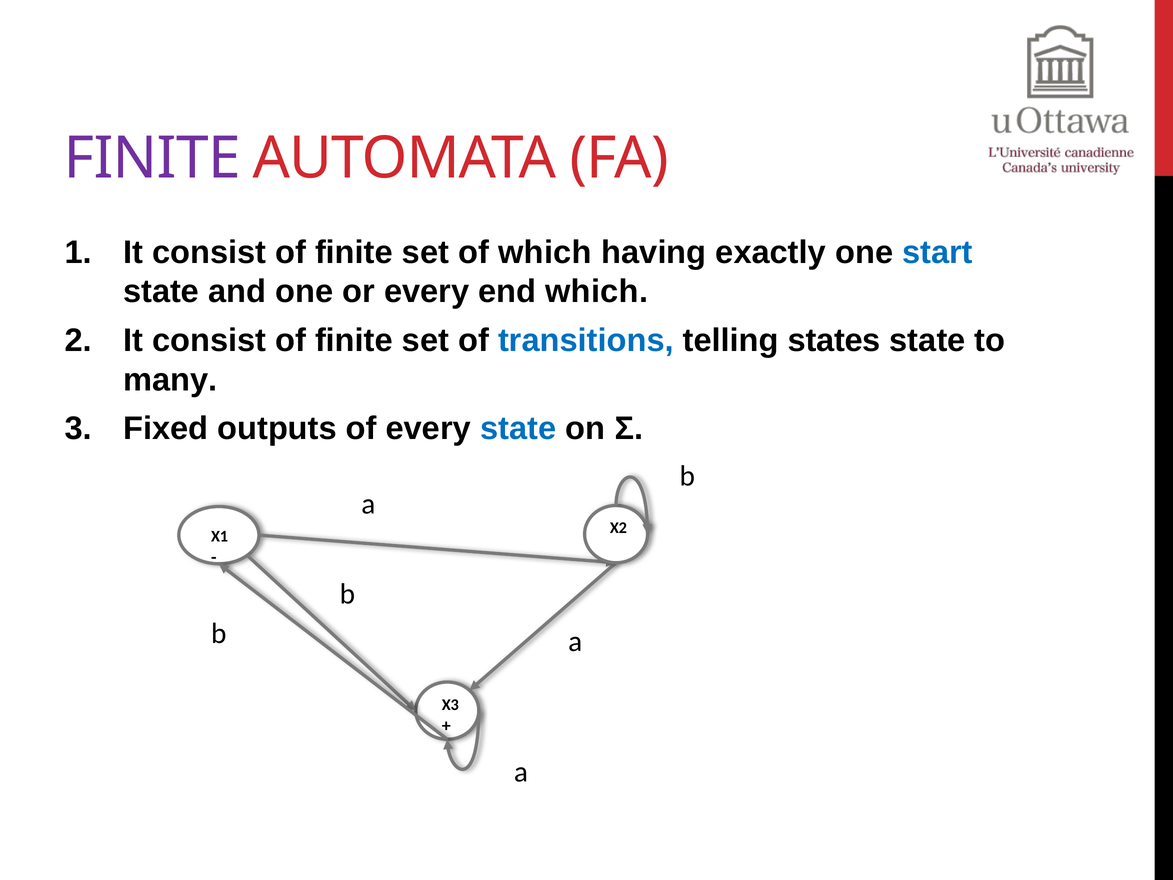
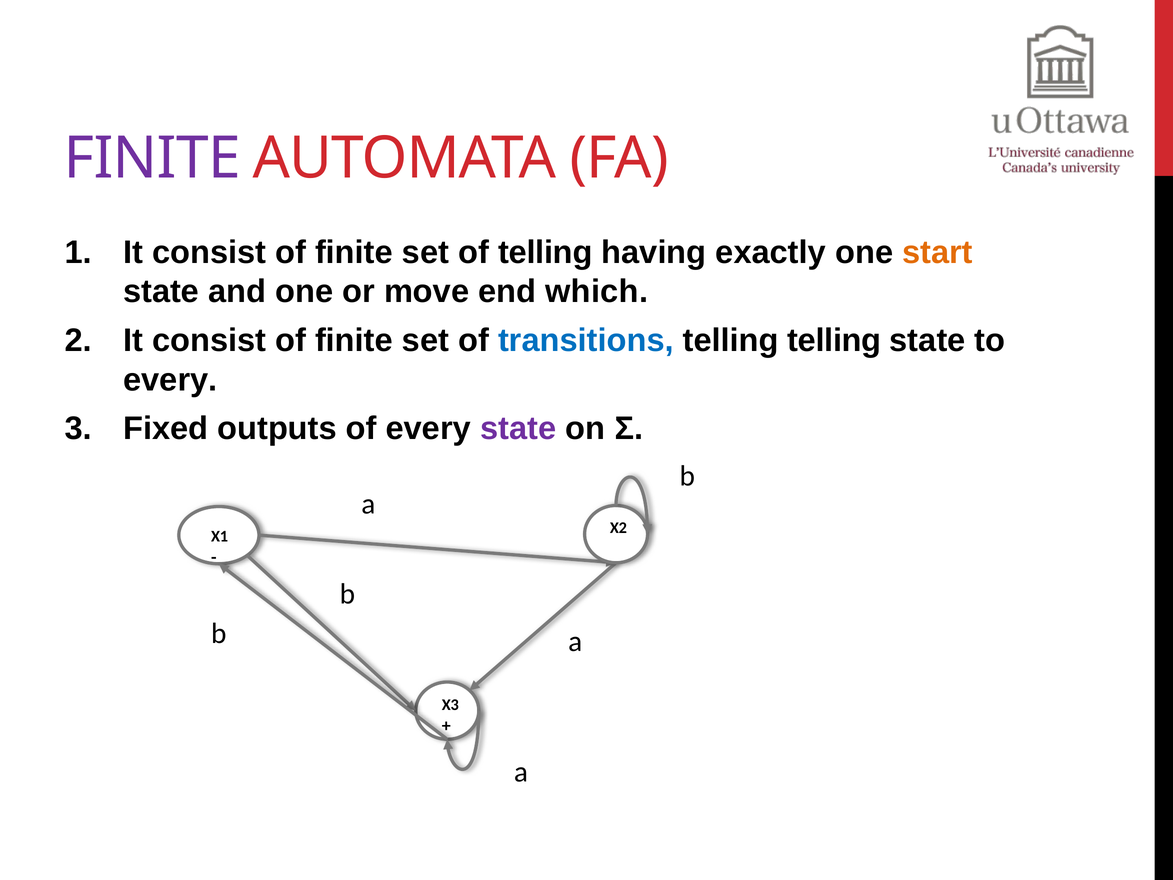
of which: which -> telling (545, 253)
start colour: blue -> orange (937, 253)
or every: every -> move (427, 292)
telling states: states -> telling (834, 341)
many: many -> every (170, 380)
state colour: blue -> purple (518, 429)
